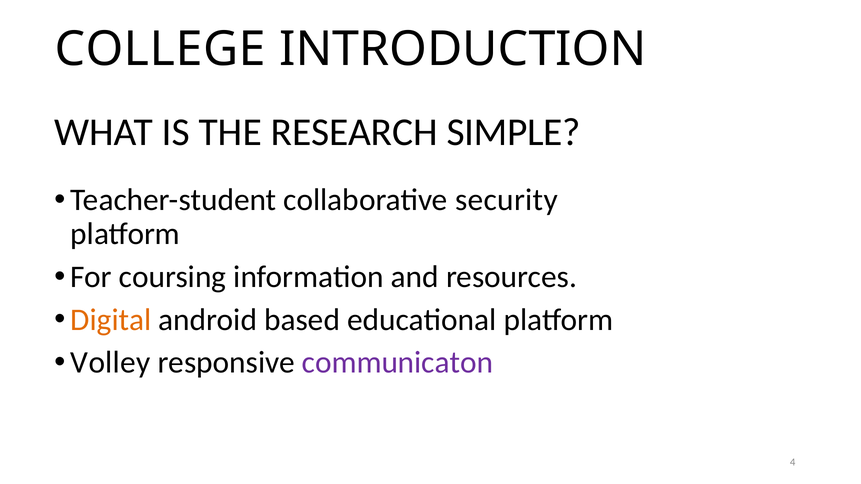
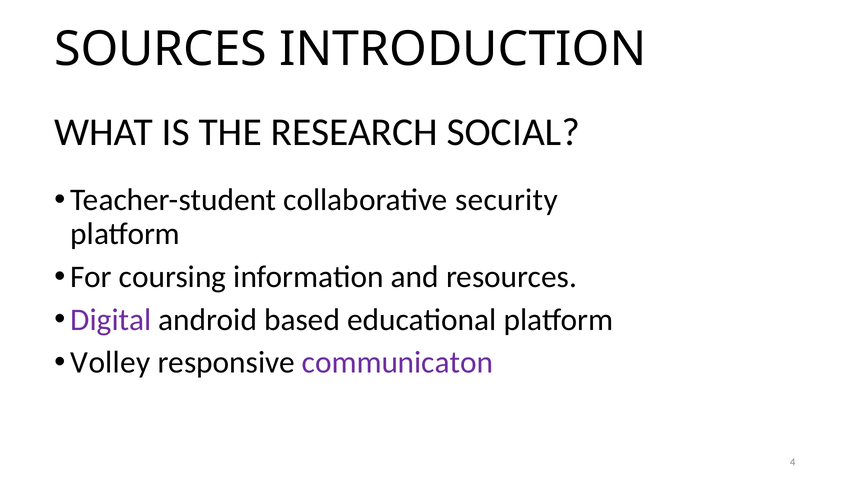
COLLEGE: COLLEGE -> SOURCES (161, 49)
SIMPLE: SIMPLE -> SOCIAL (513, 132)
Digital colour: orange -> purple (111, 320)
